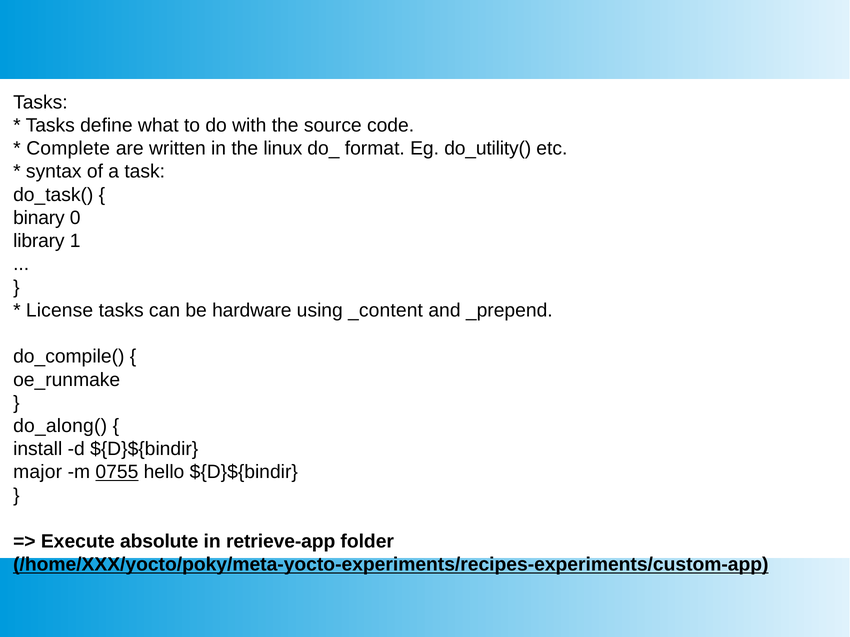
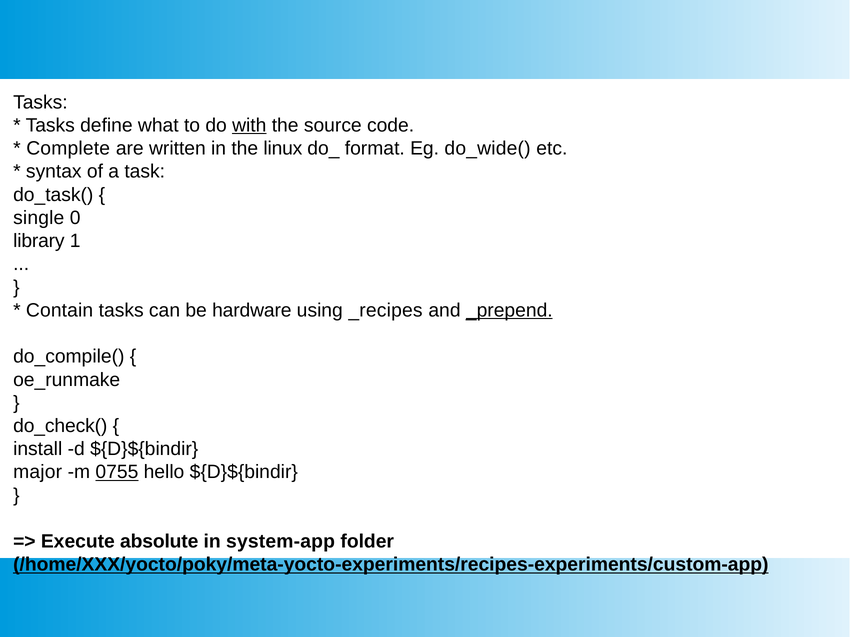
with underline: none -> present (249, 125)
do_utility(: do_utility( -> do_wide( (488, 149)
binary: binary -> single (39, 218)
License: License -> Contain (60, 311)
_content: _content -> _recipes (385, 311)
_prepend underline: none -> present (509, 311)
do_along(: do_along( -> do_check( (60, 426)
retrieve-app: retrieve-app -> system-app (281, 542)
